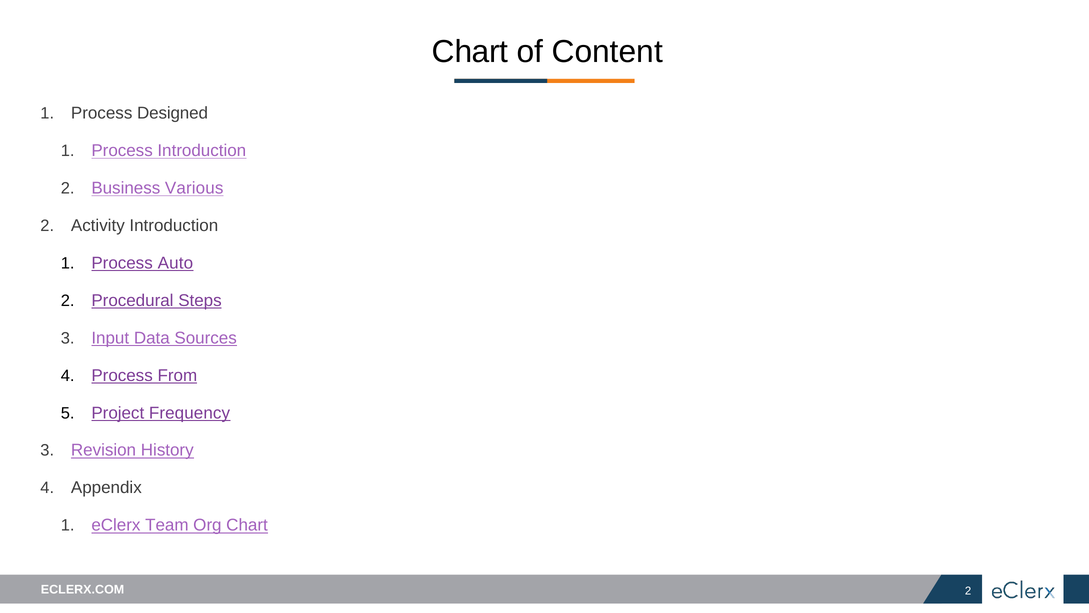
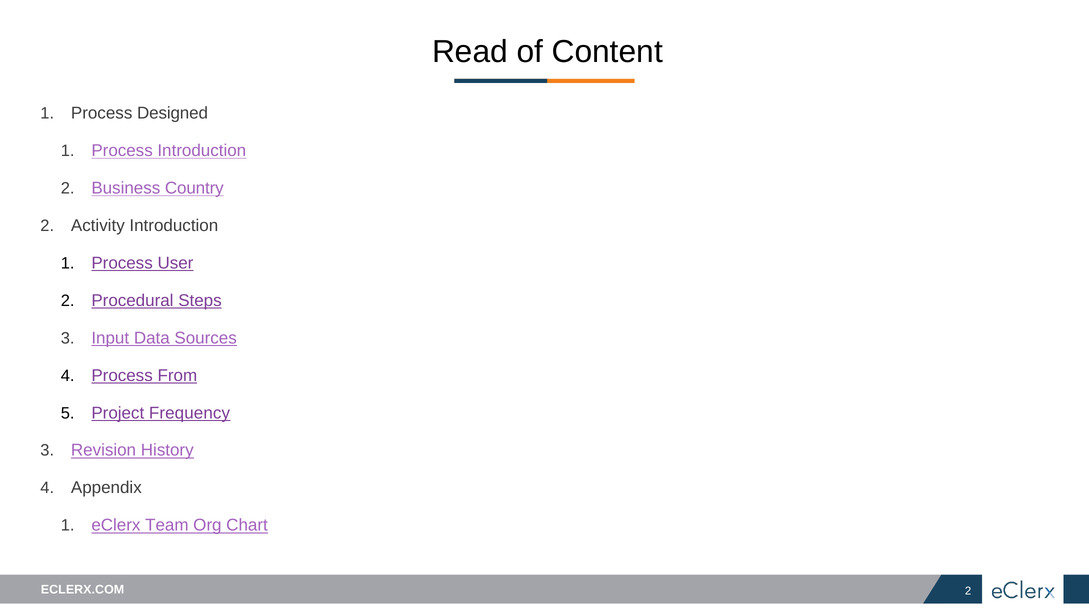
Chart: Chart -> Read (470, 52)
Various: Various -> Country (194, 188)
Auto: Auto -> User (175, 263)
